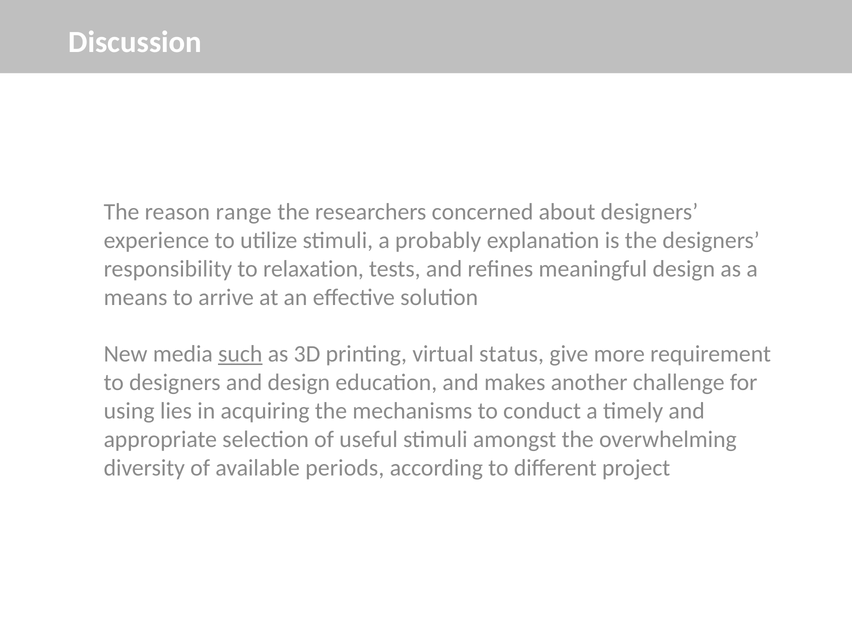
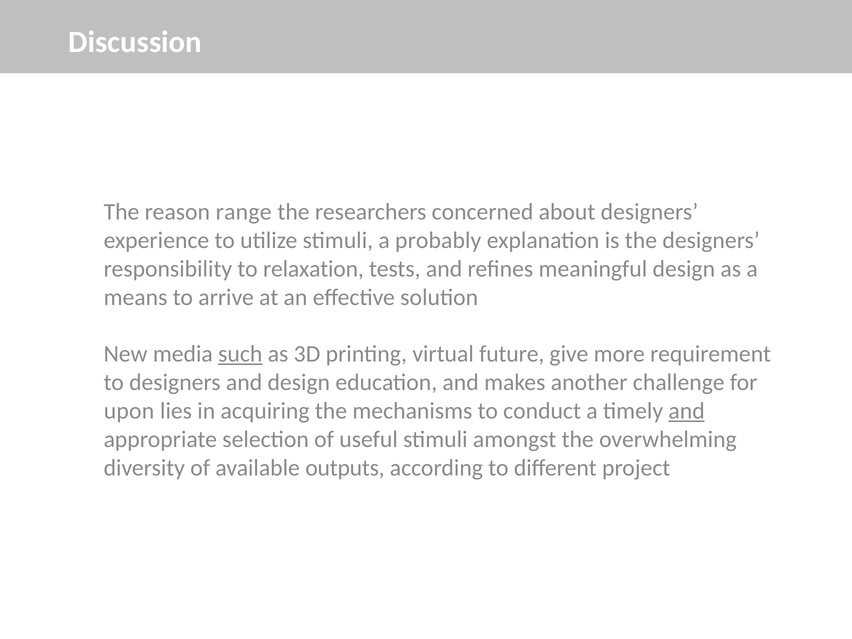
status: status -> future (512, 354)
using: using -> upon (129, 411)
and underline: none -> present (687, 411)
periods: periods -> outputs (345, 468)
